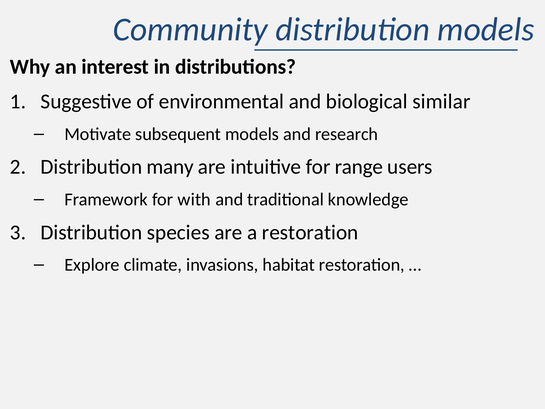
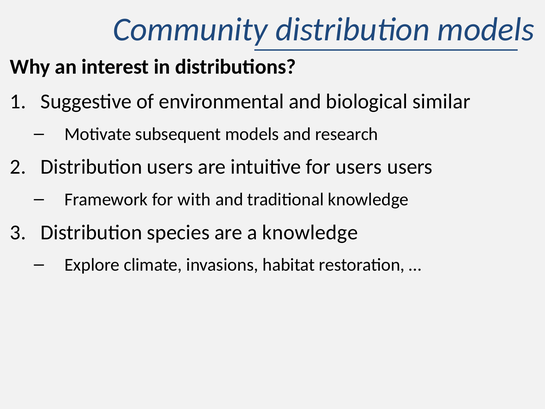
Distribution many: many -> users (170, 167)
for range: range -> users (359, 167)
a restoration: restoration -> knowledge (310, 232)
